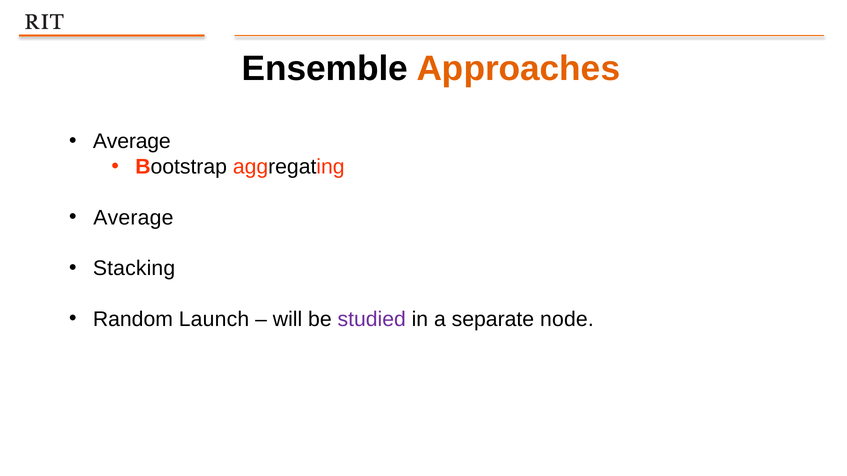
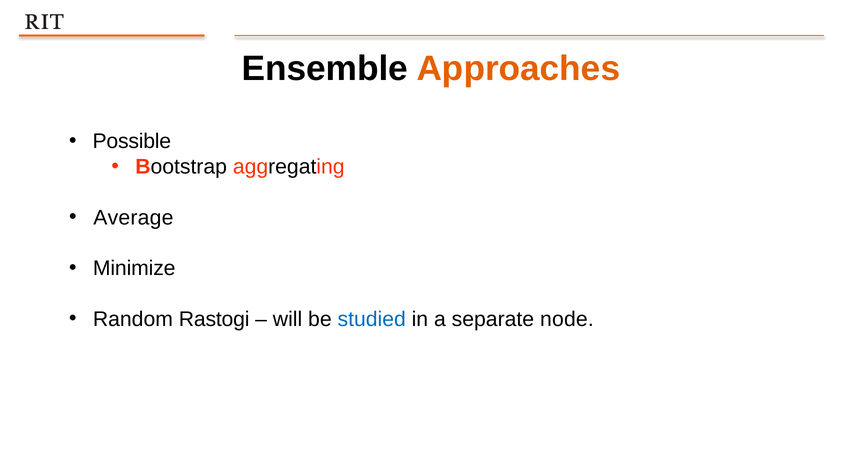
Average: Average -> Possible (132, 142)
Stacking: Stacking -> Minimize (134, 269)
Launch: Launch -> Rastogi (214, 319)
studied colour: purple -> blue (372, 319)
